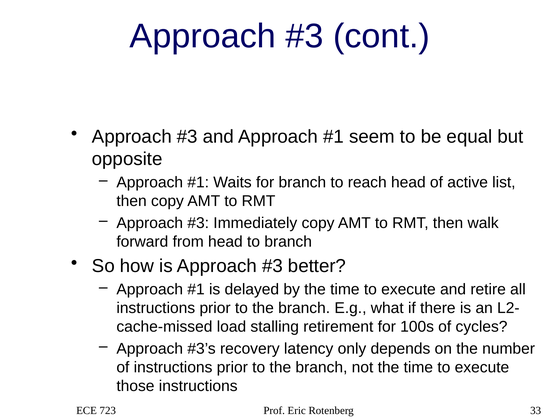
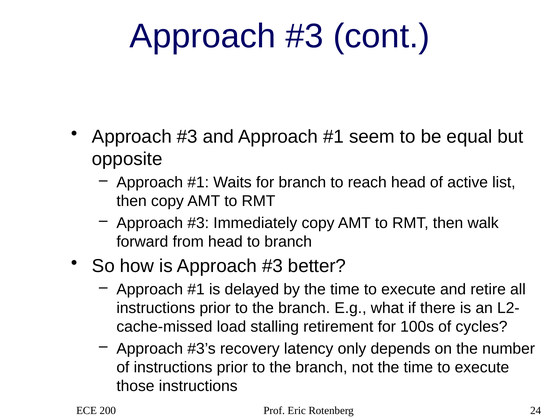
723: 723 -> 200 (108, 411)
33: 33 -> 24 (536, 411)
